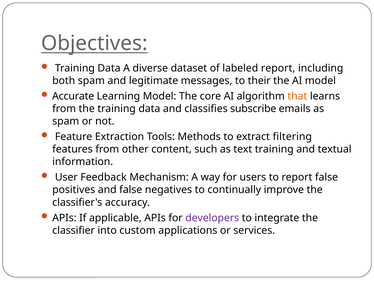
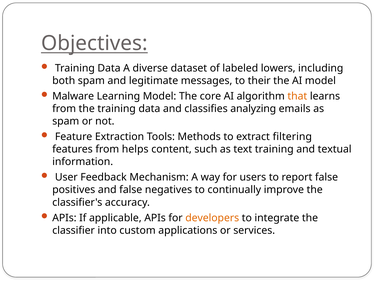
labeled report: report -> lowers (278, 68)
Accurate: Accurate -> Malware (73, 96)
subscribe: subscribe -> analyzing (253, 109)
other: other -> helps (135, 149)
developers colour: purple -> orange (212, 217)
